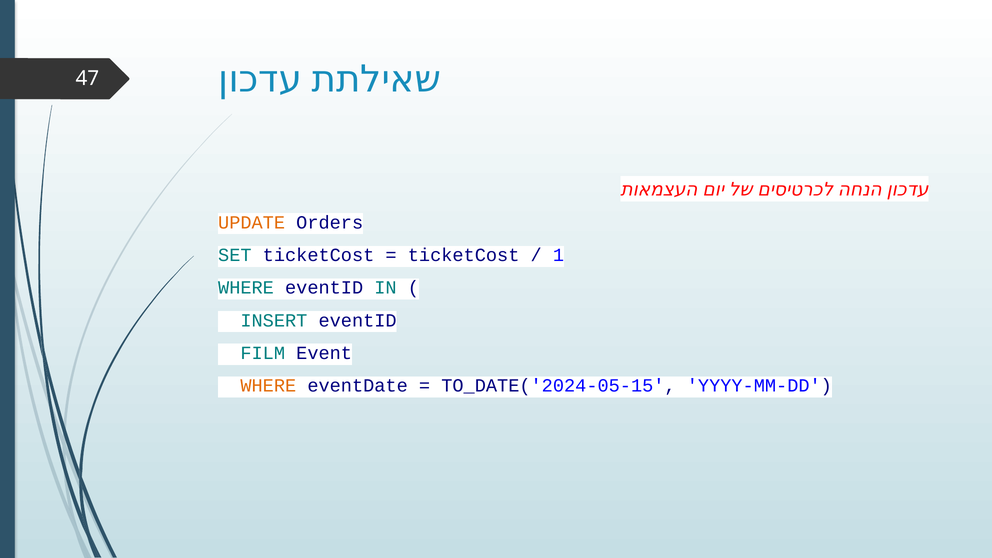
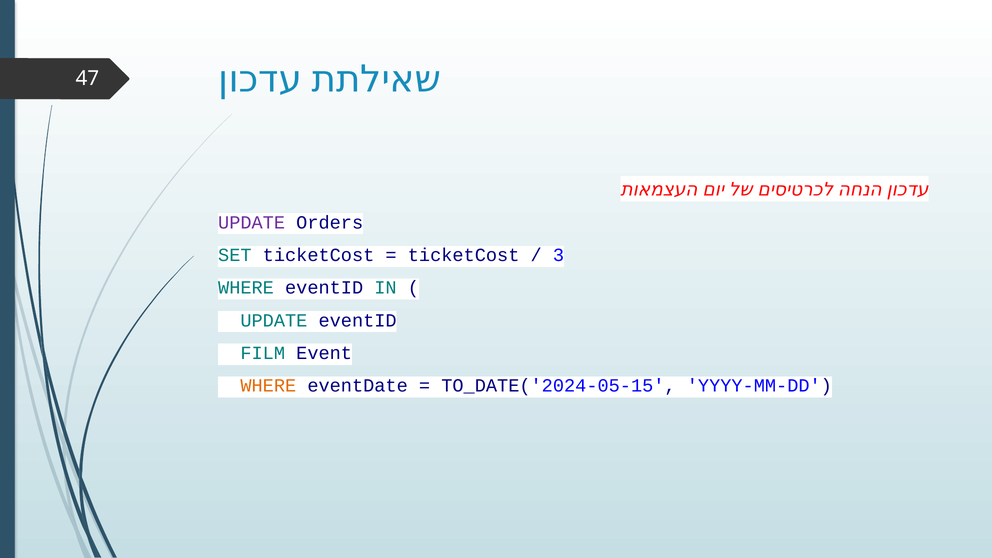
UPDATE colour: orange -> purple (252, 222)
1: 1 -> 3 (558, 255)
INSERT: INSERT -> UPDATE (274, 320)
